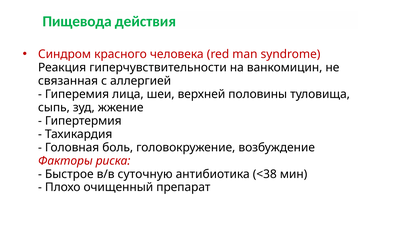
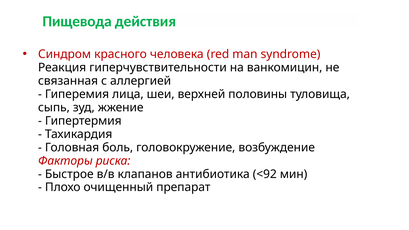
суточную: суточную -> клапанов (145, 174)
<38: <38 -> <92 (265, 174)
